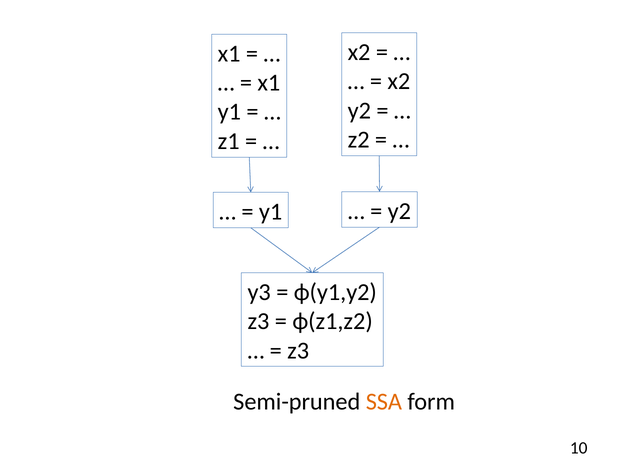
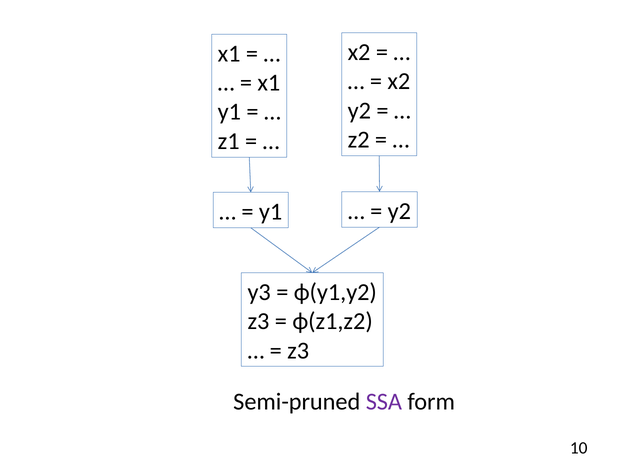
SSA colour: orange -> purple (384, 401)
